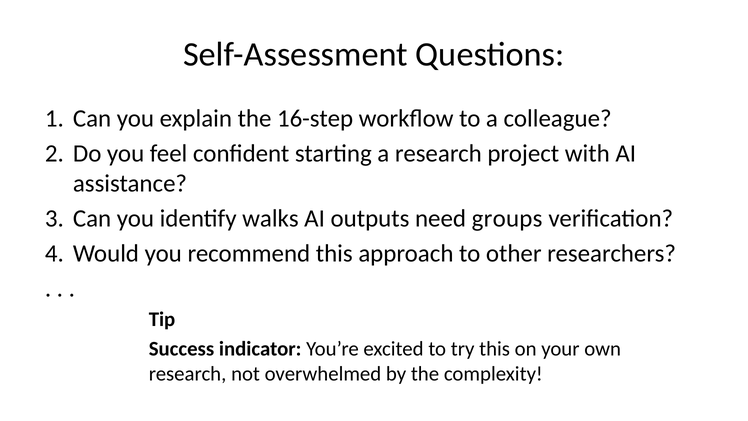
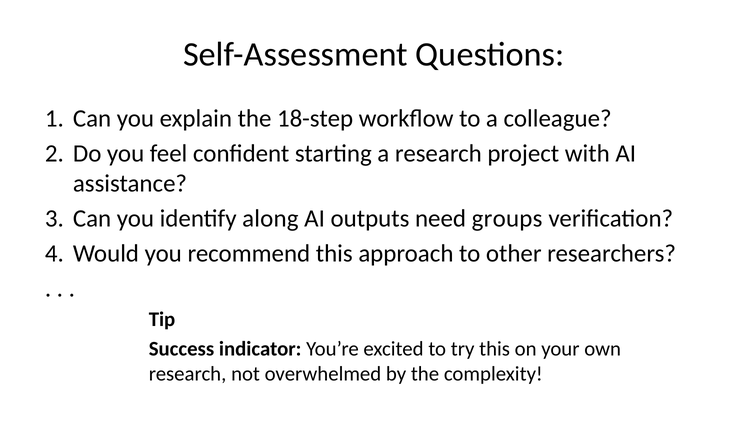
16-step: 16-step -> 18-step (315, 119)
walks: walks -> along (270, 218)
